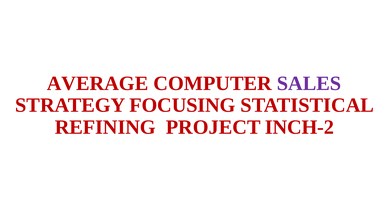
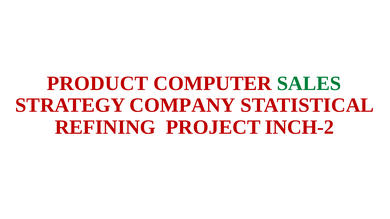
AVERAGE: AVERAGE -> PRODUCT (97, 83)
SALES colour: purple -> green (309, 83)
FOCUSING: FOCUSING -> COMPANY (182, 105)
